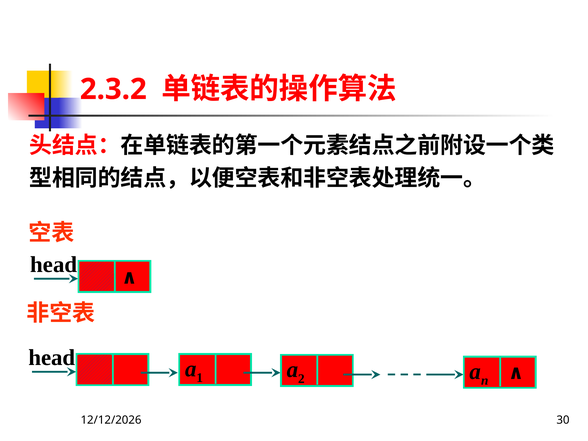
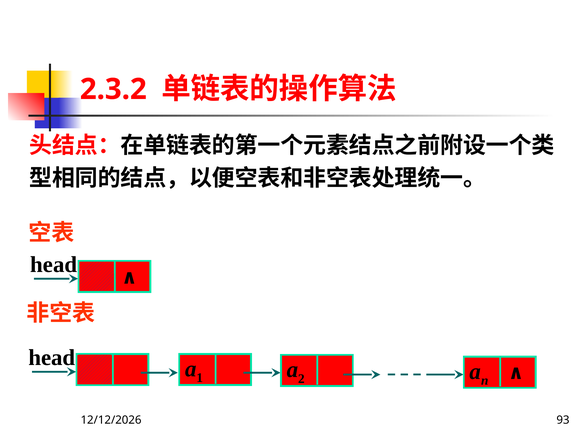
30: 30 -> 93 (563, 420)
